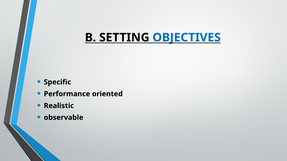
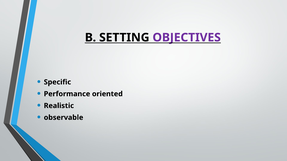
OBJECTIVES colour: blue -> purple (187, 38)
